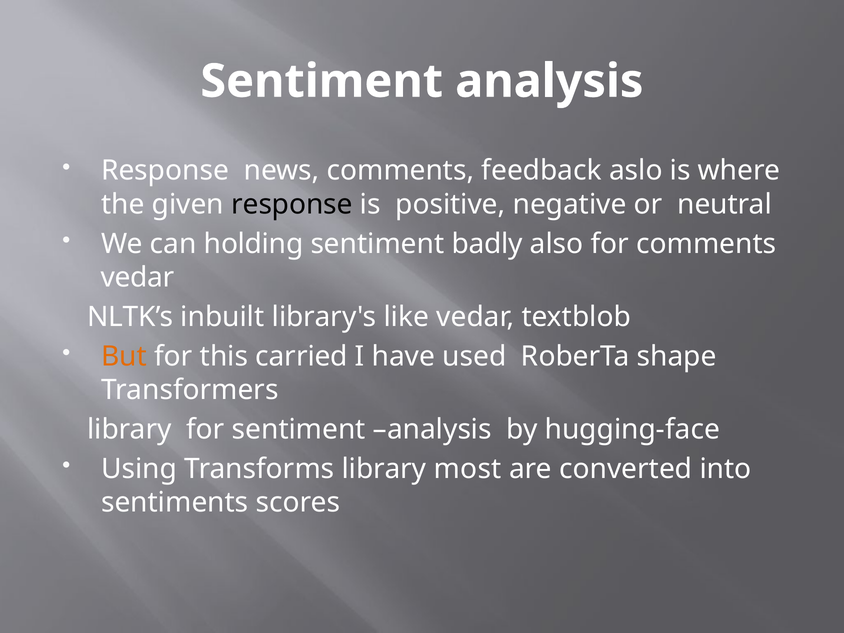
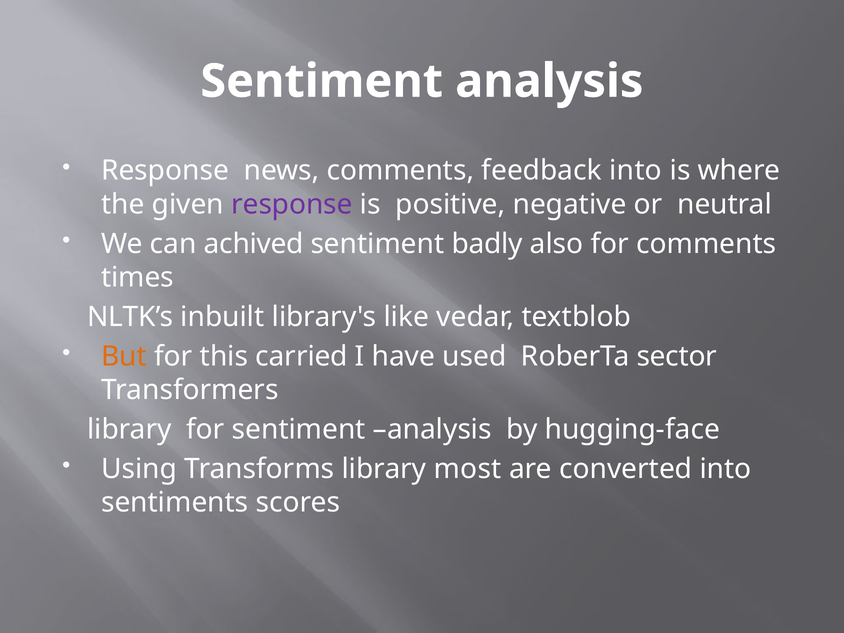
feedback aslo: aslo -> into (636, 171)
response colour: black -> purple (292, 204)
holding: holding -> achived (254, 244)
vedar: vedar -> times (138, 278)
shape: shape -> sector (677, 356)
